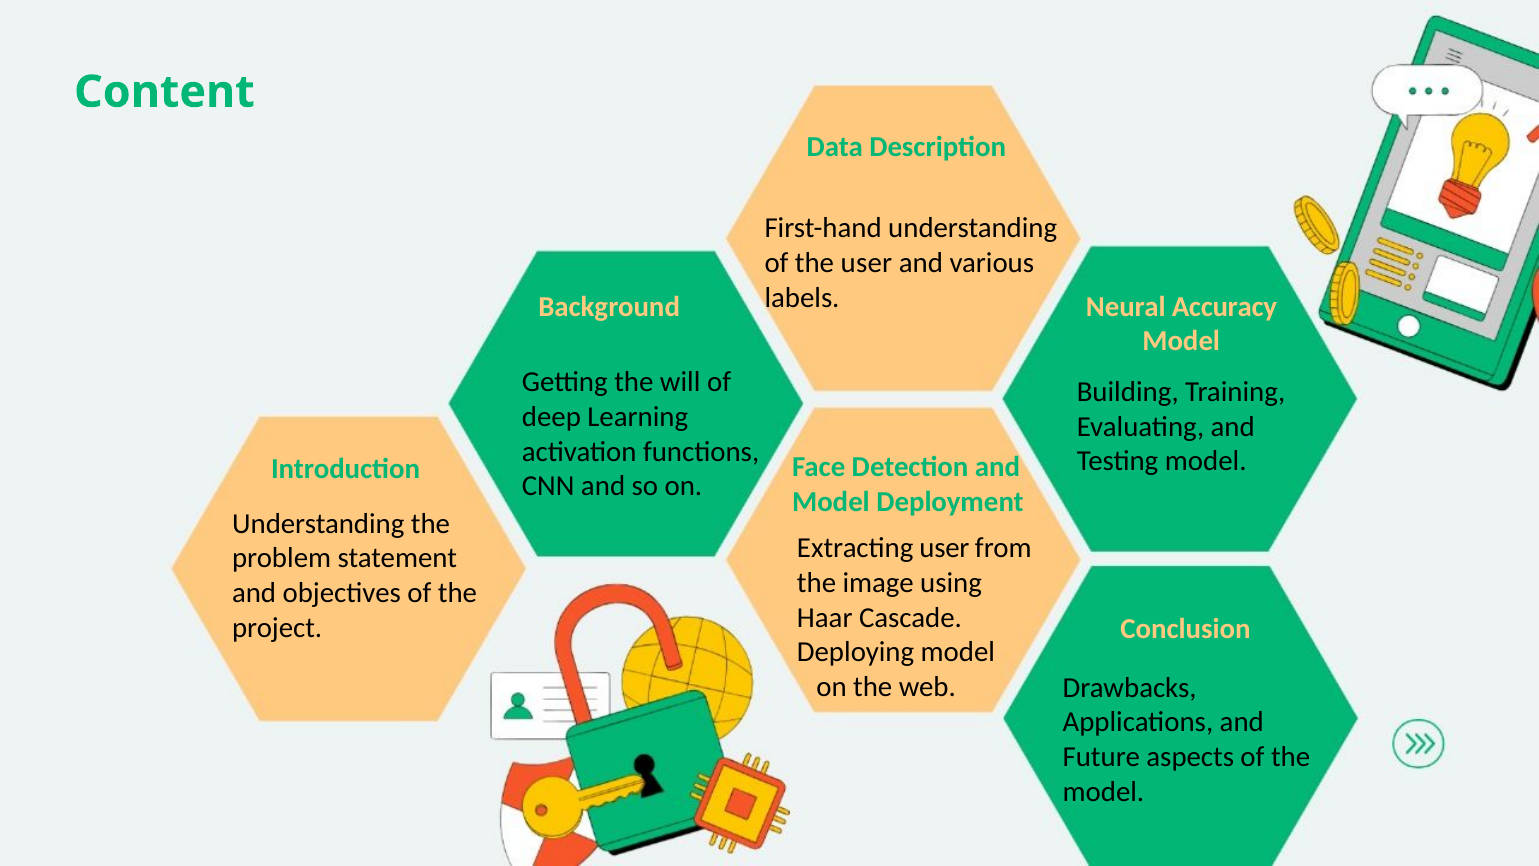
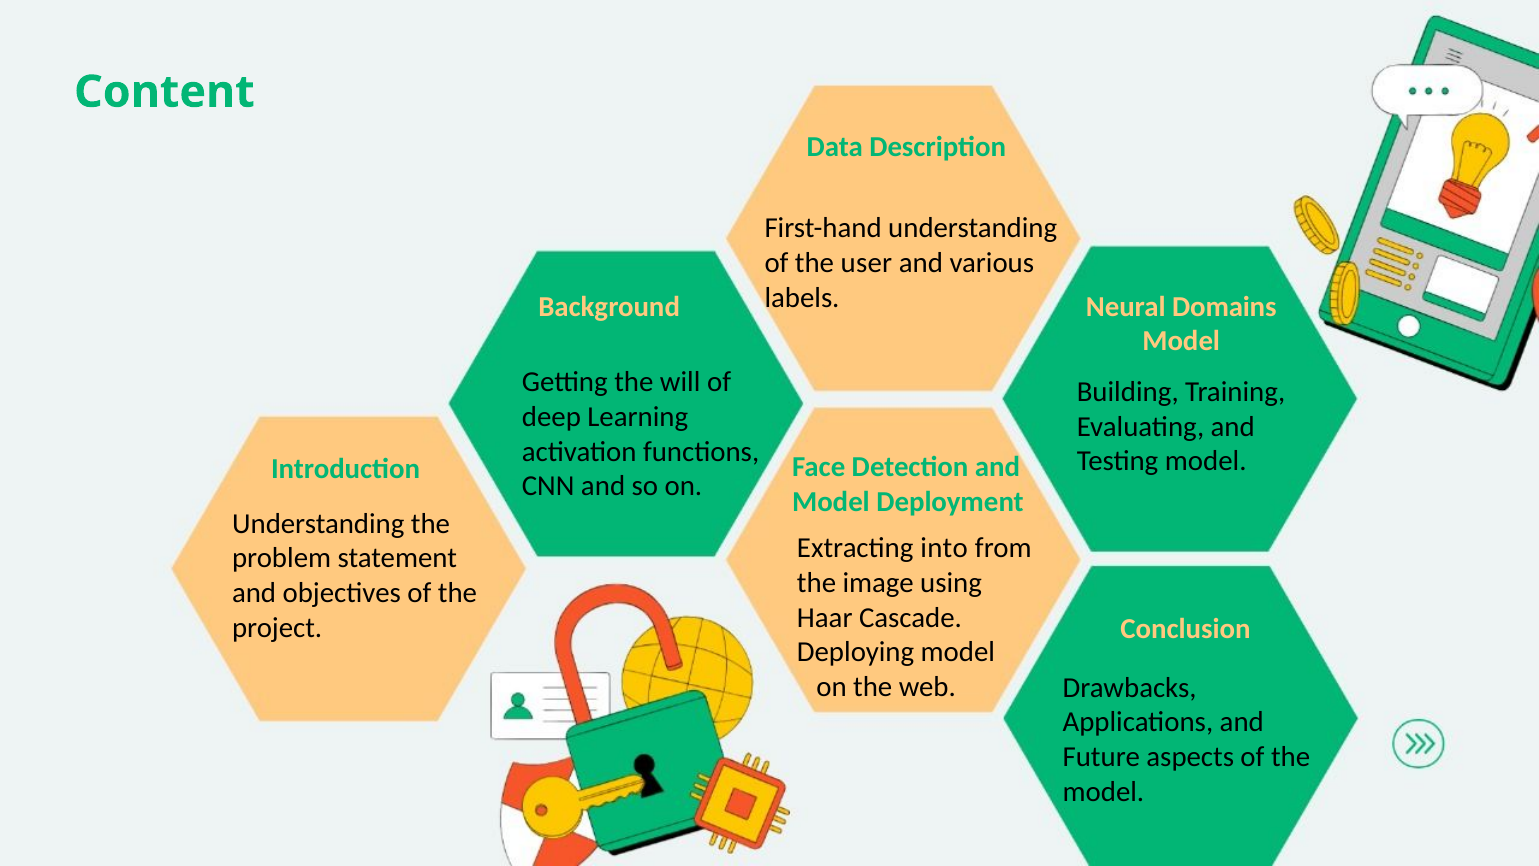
Accuracy: Accuracy -> Domains (1224, 307)
Extracting user: user -> into (944, 548)
